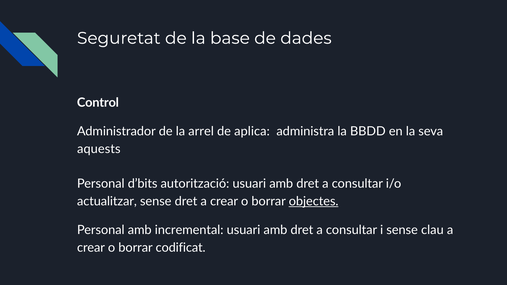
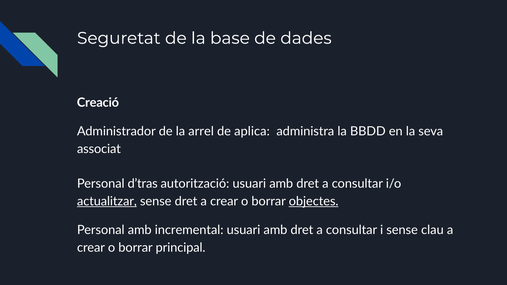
Control: Control -> Creació (98, 103)
aquests: aquests -> associat (99, 149)
d’bits: d’bits -> d’tras (143, 184)
actualitzar underline: none -> present (107, 201)
codificat: codificat -> principal (181, 248)
